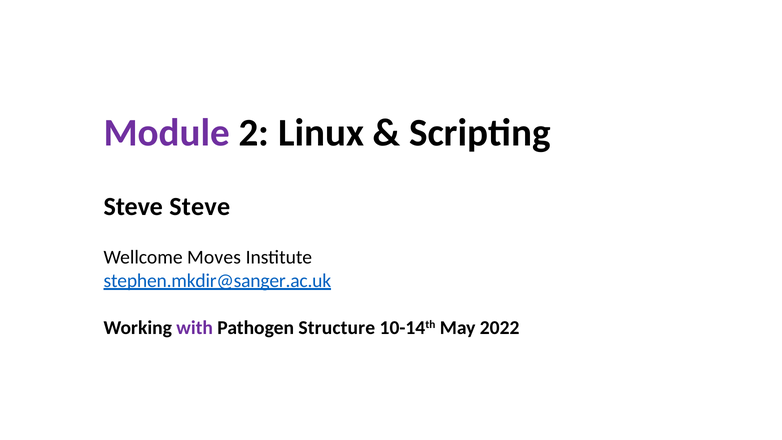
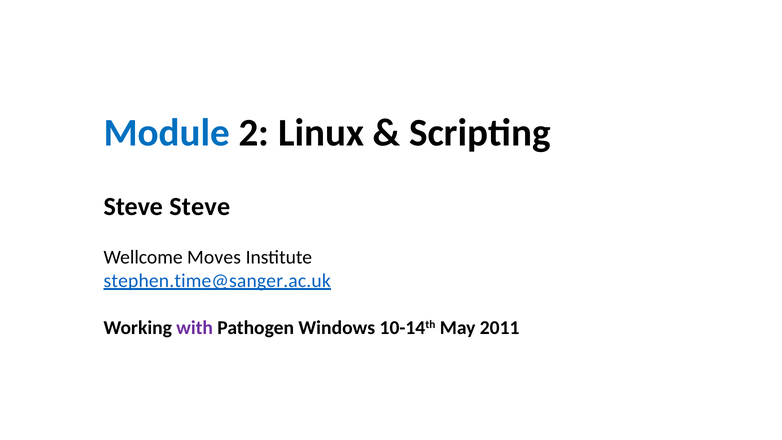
Module colour: purple -> blue (167, 133)
stephen.mkdir@sanger.ac.uk: stephen.mkdir@sanger.ac.uk -> stephen.time@sanger.ac.uk (217, 280)
Structure: Structure -> Windows (337, 328)
2022: 2022 -> 2011 (500, 328)
